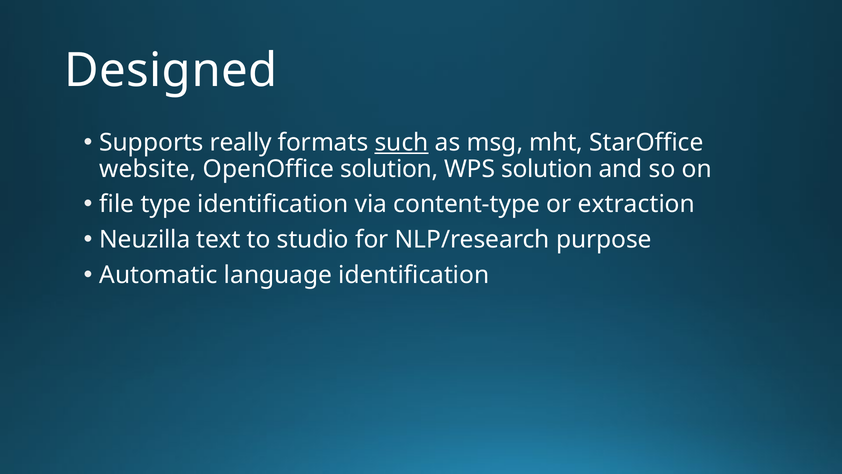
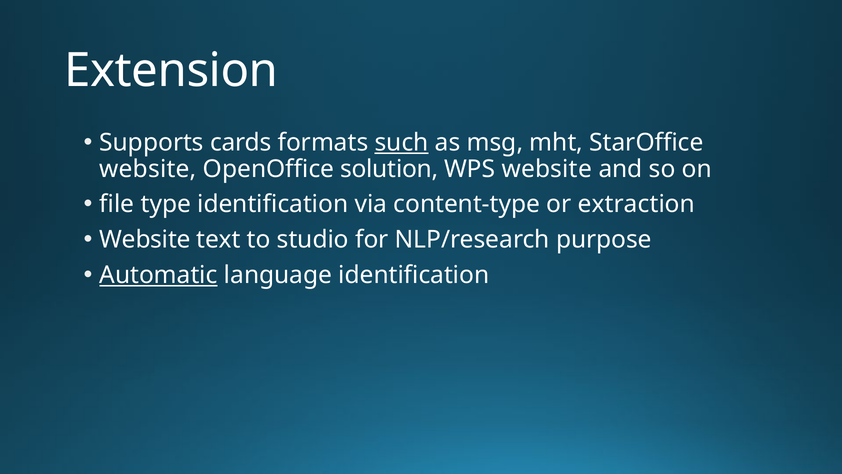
Designed: Designed -> Extension (171, 71)
really: really -> cards (241, 142)
WPS solution: solution -> website (547, 169)
Neuzilla: Neuzilla -> Website (145, 239)
Automatic underline: none -> present (159, 275)
